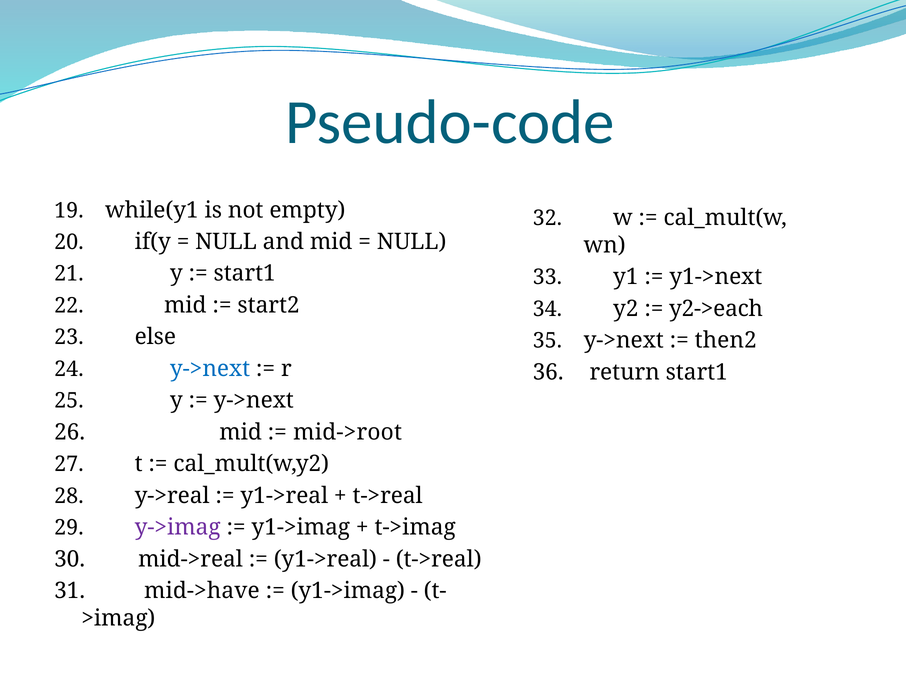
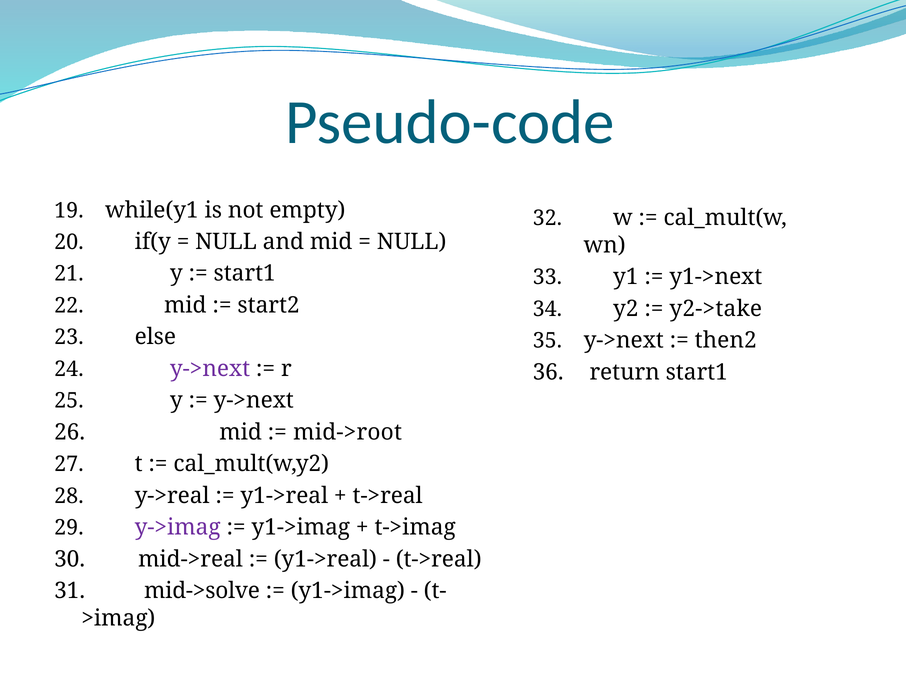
y2->each: y2->each -> y2->take (716, 308)
y->next colour: blue -> purple (210, 368)
mid->have: mid->have -> mid->solve (202, 590)
